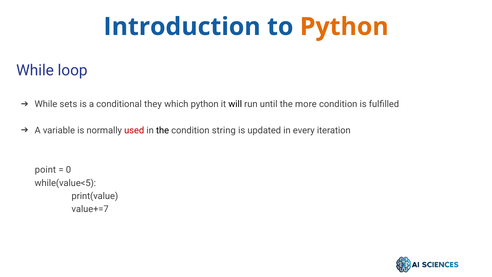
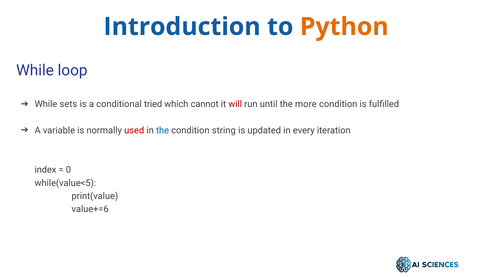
they: they -> tried (153, 104)
which python: python -> cannot (205, 104)
will colour: black -> red (235, 104)
the colour: black -> blue (163, 130)
point: point -> index (45, 170)
value+=7: value+=7 -> value+=6 (90, 209)
